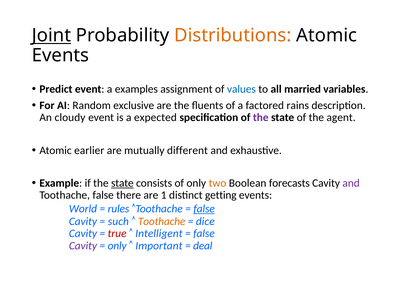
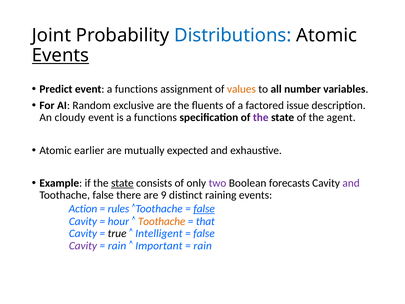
Joint underline: present -> none (52, 35)
Distributions colour: orange -> blue (233, 35)
Events underline: none -> present (60, 55)
event a examples: examples -> functions (136, 89)
values colour: blue -> orange (241, 89)
married: married -> number (303, 89)
rains: rains -> issue (298, 105)
is a expected: expected -> functions (155, 117)
different: different -> expected (188, 150)
two colour: orange -> purple (217, 183)
1: 1 -> 9 (164, 195)
getting: getting -> raining (221, 195)
World: World -> Action (83, 209)
such: such -> hour (118, 221)
dice: dice -> that (205, 221)
true colour: red -> black (117, 233)
only: only -> rain (117, 245)
deal: deal -> rain (203, 245)
